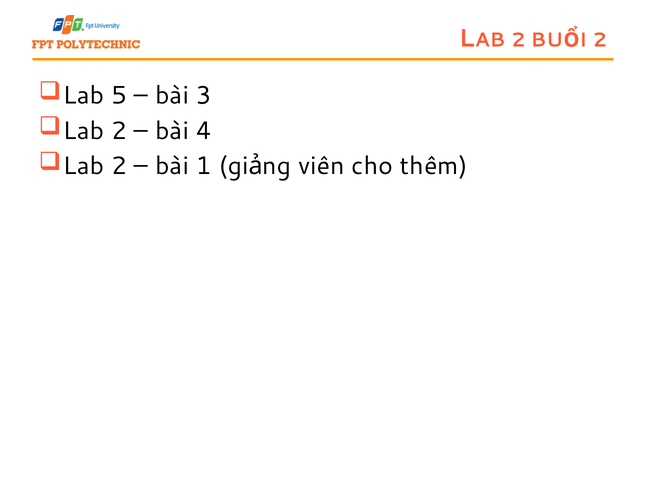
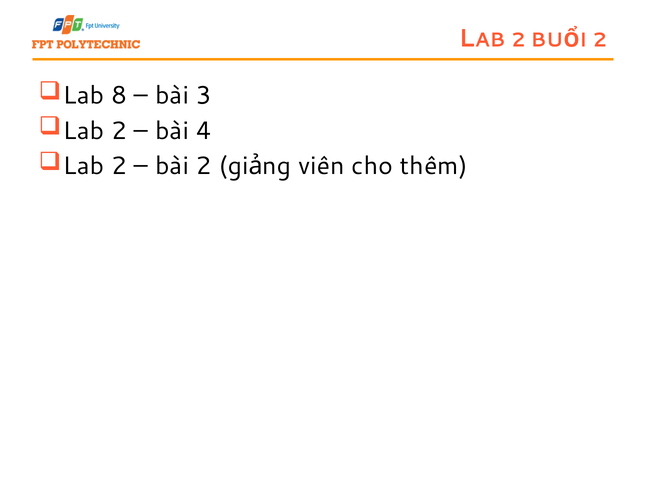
5: 5 -> 8 (119, 95)
bài 1: 1 -> 2 (204, 166)
